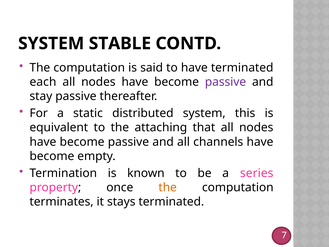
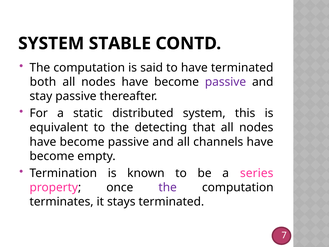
each: each -> both (43, 82)
attaching: attaching -> detecting (161, 127)
the colour: orange -> purple (168, 187)
